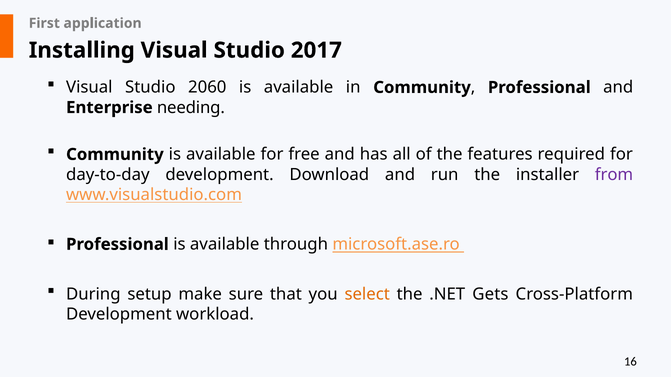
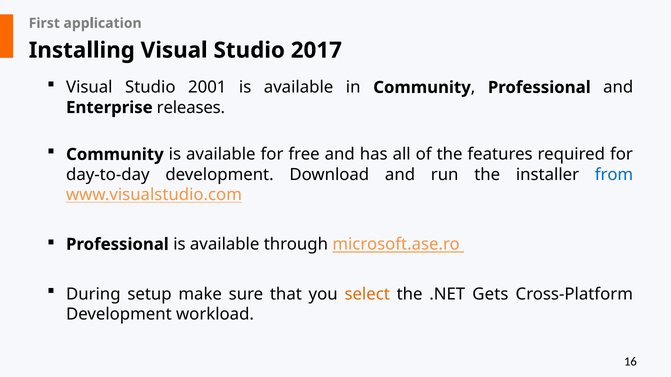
2060: 2060 -> 2001 (207, 88)
needing: needing -> releases (191, 108)
from colour: purple -> blue (614, 175)
